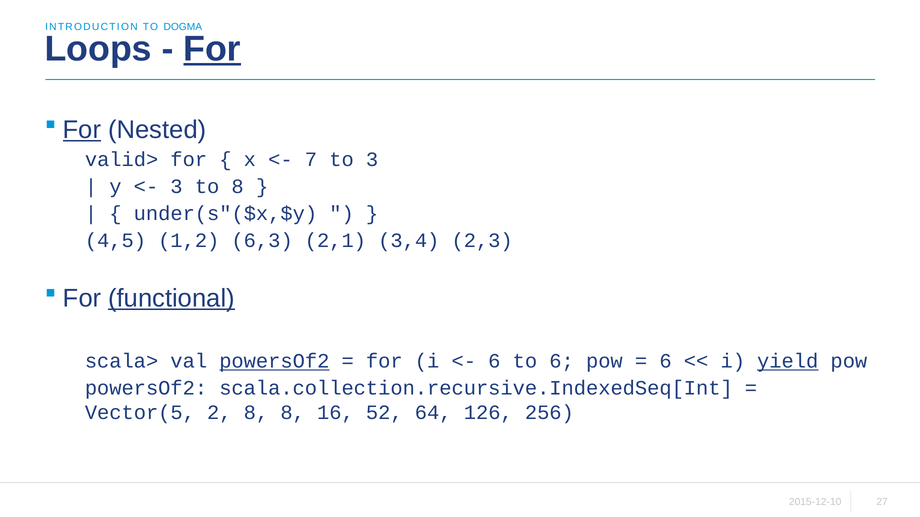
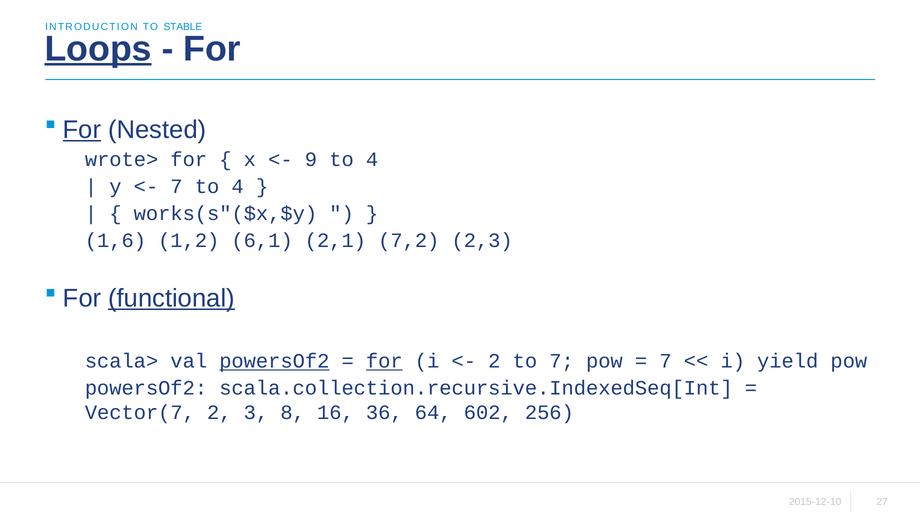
DOGMA: DOGMA -> STABLE (183, 27)
Loops underline: none -> present (98, 49)
For underline: present -> none (212, 49)
valid>: valid> -> wrote> (122, 160)
7: 7 -> 9 (311, 160)
3: 3 -> 4 (372, 160)
3: 3 -> 7 (176, 187)
8: 8 -> 4 (238, 187)
under(s"($x,$y: under(s"($x,$y -> works(s"($x,$y (225, 214)
4,5: 4,5 -> 1,6 (115, 241)
6,3: 6,3 -> 6,1 (262, 241)
3,4: 3,4 -> 7,2 (409, 241)
for underline: none -> present (384, 362)
6: 6 -> 2 (494, 362)
to 6: 6 -> 7 (562, 362)
6: 6 -> 7 (666, 362)
yield underline: present -> none (788, 362)
Vector(5: Vector(5 -> Vector(7 (140, 413)
2 8: 8 -> 3 (256, 413)
52: 52 -> 36 (384, 413)
126: 126 -> 602 (488, 413)
